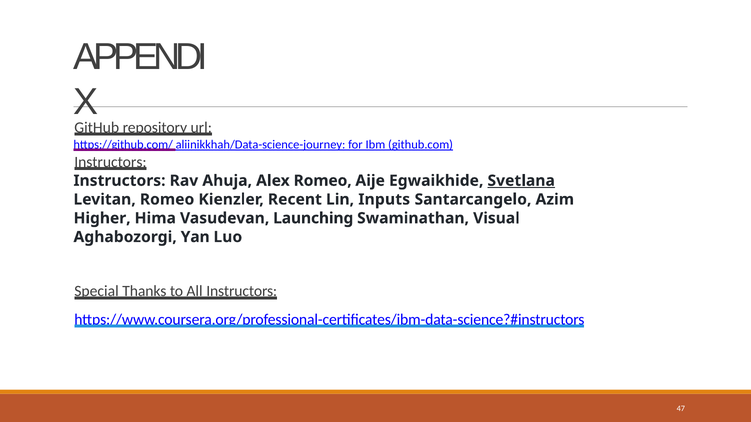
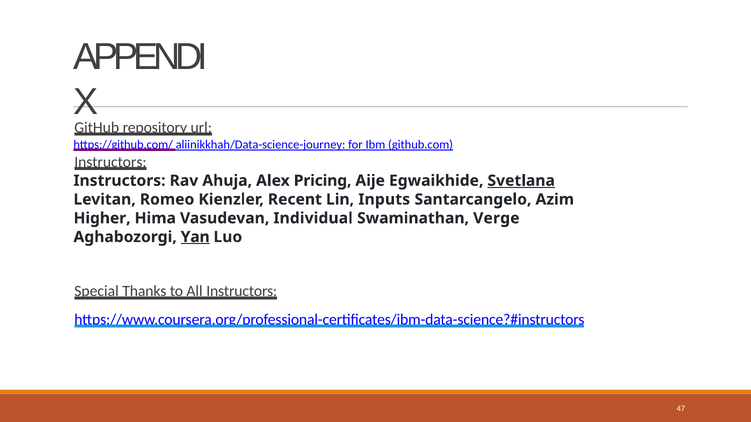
Alex Romeo: Romeo -> Pricing (323, 181)
Launching: Launching -> Individual (313, 218)
Visual: Visual -> Verge (496, 218)
Yan underline: none -> present (195, 237)
